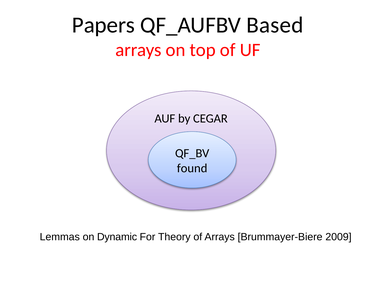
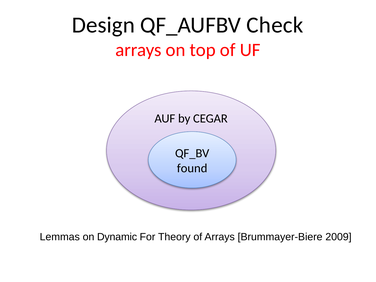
Papers: Papers -> Design (103, 25)
Based: Based -> Check (275, 25)
